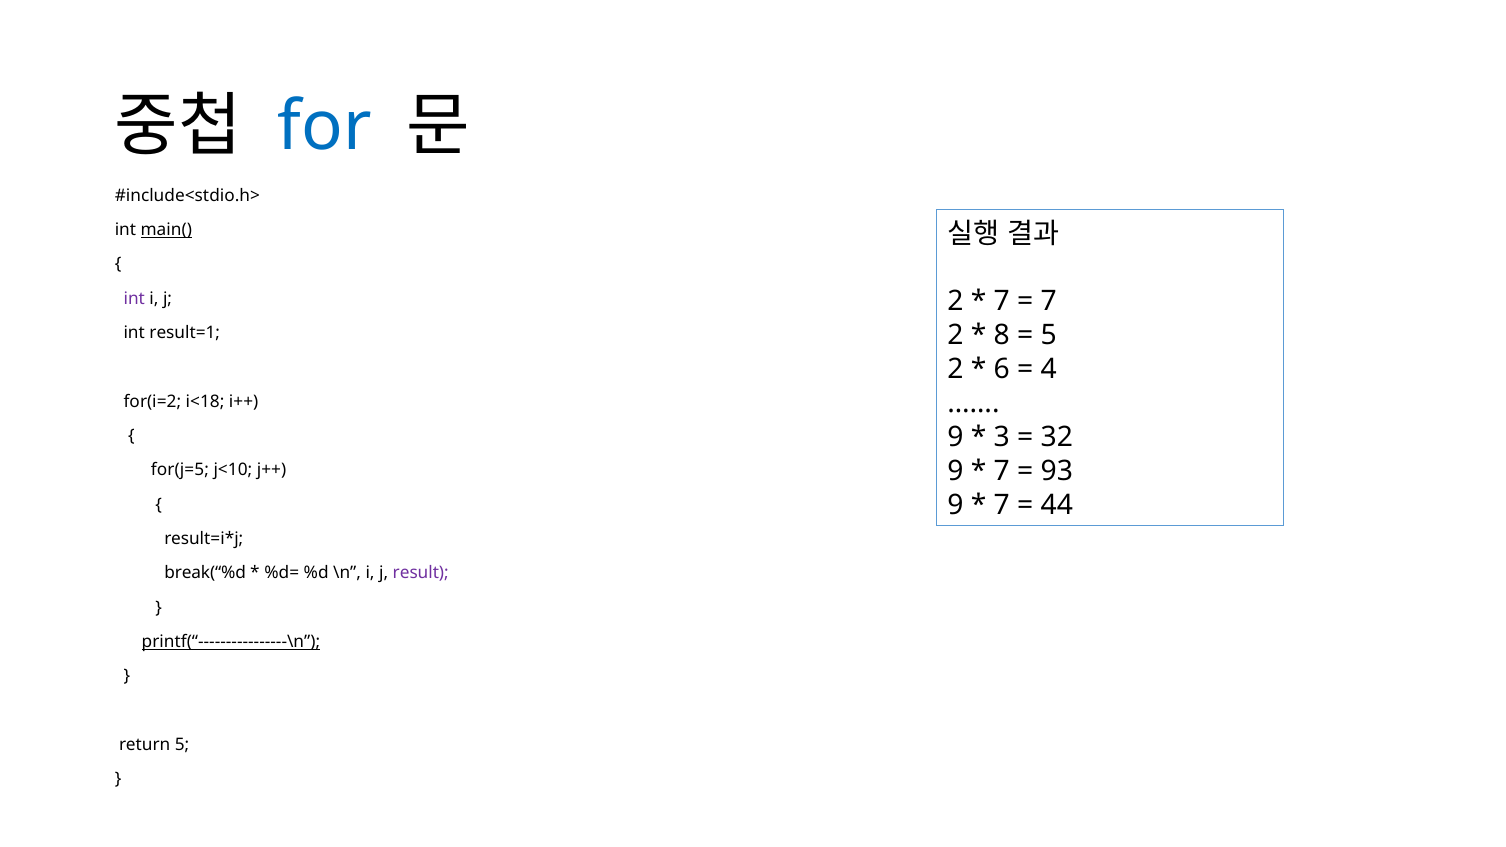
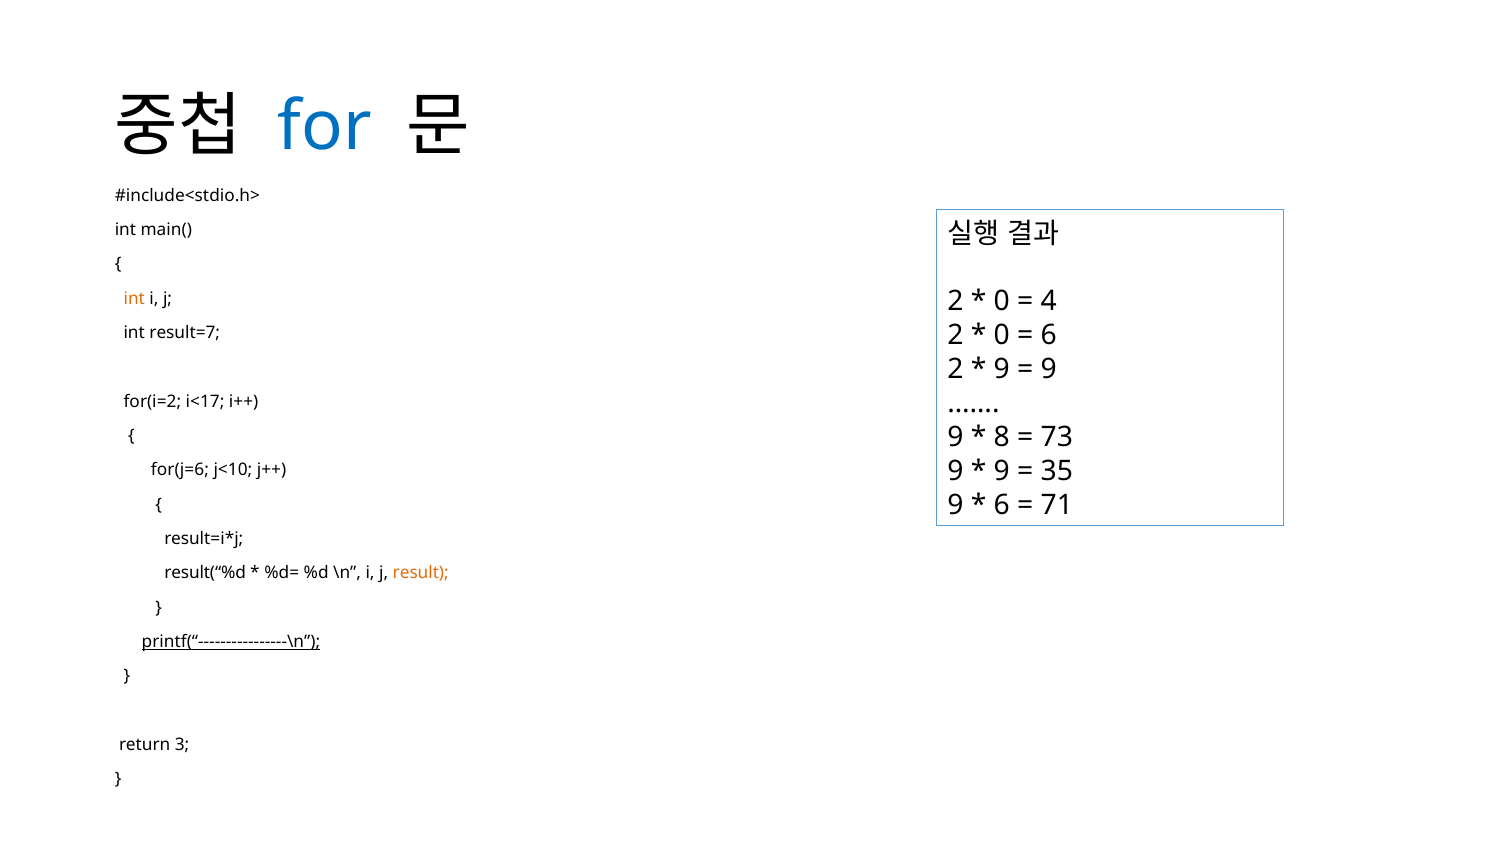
main( underline: present -> none (166, 230)
int colour: purple -> orange (134, 299)
7: 7 -> 0 (1002, 302)
7: 7 -> 4 (1049, 302)
8: 8 -> 0 (1002, 336)
5: 5 -> 6 (1049, 336)
result=1: result=1 -> result=7 (185, 333)
6: 6 -> 9 (1002, 369)
4: 4 -> 9 (1049, 369)
i<18: i<18 -> i<17 (205, 402)
3: 3 -> 8 (1002, 437)
32: 32 -> 73 (1057, 437)
7: 7 -> 9 (1002, 471)
93: 93 -> 35 (1057, 471)
for(j=5: for(j=5 -> for(j=6 (180, 470)
7: 7 -> 6 (1002, 505)
44: 44 -> 71 (1057, 505)
break(“%d: break(“%d -> result(“%d (205, 573)
result colour: purple -> orange (421, 573)
return 5: 5 -> 3 (182, 745)
